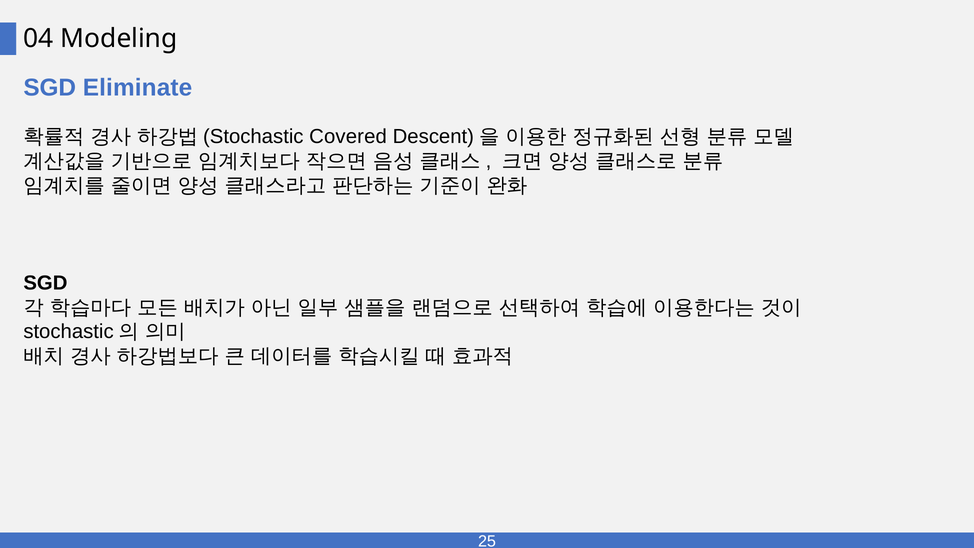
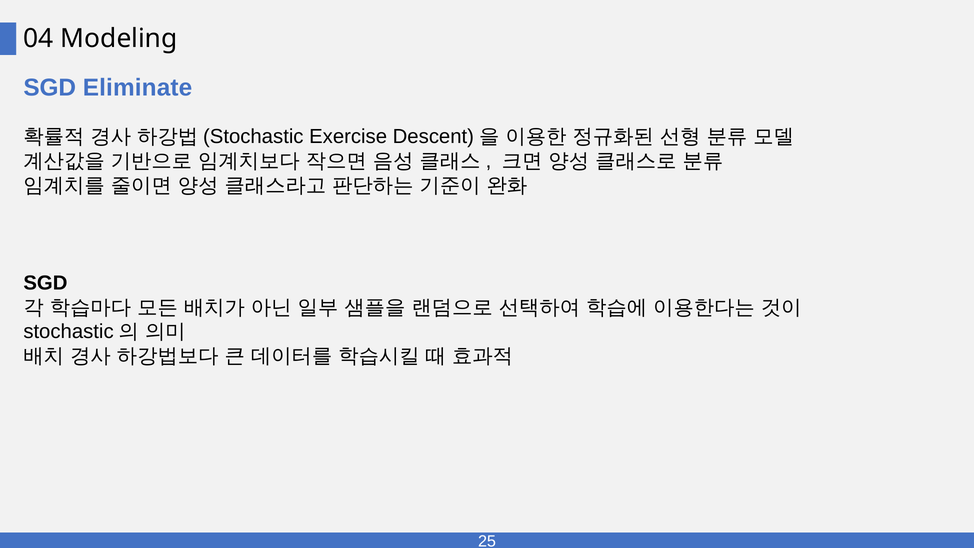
Covered: Covered -> Exercise (348, 137)
